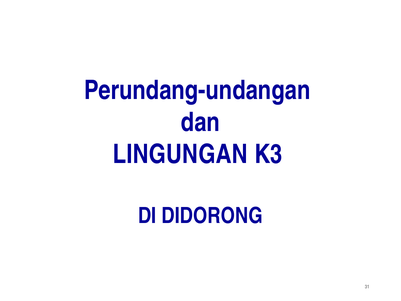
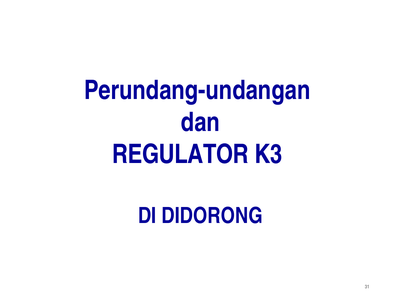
LINGUNGAN: LINGUNGAN -> REGULATOR (180, 154)
